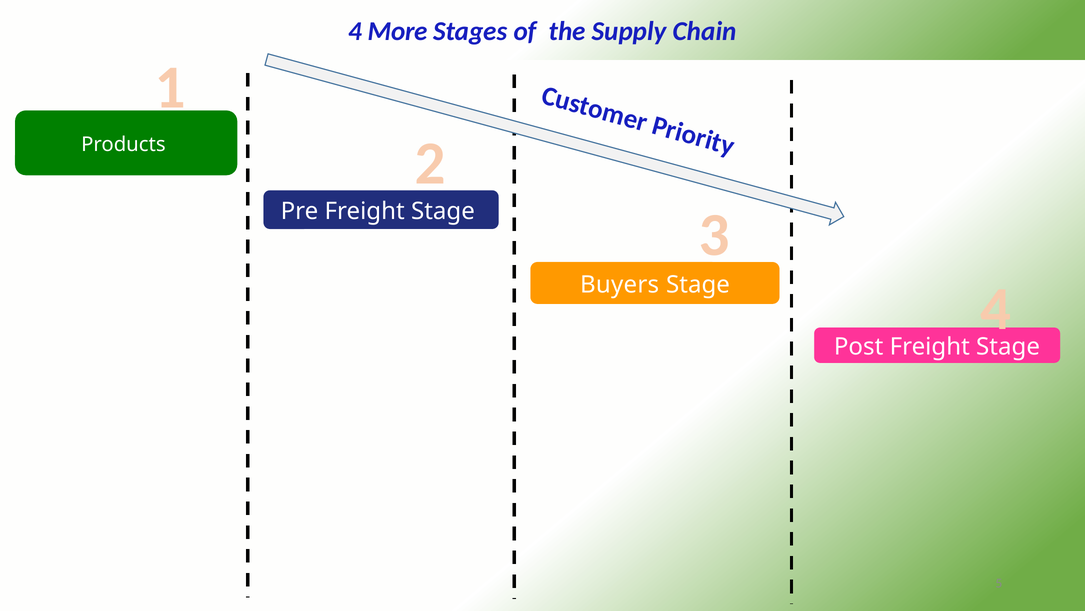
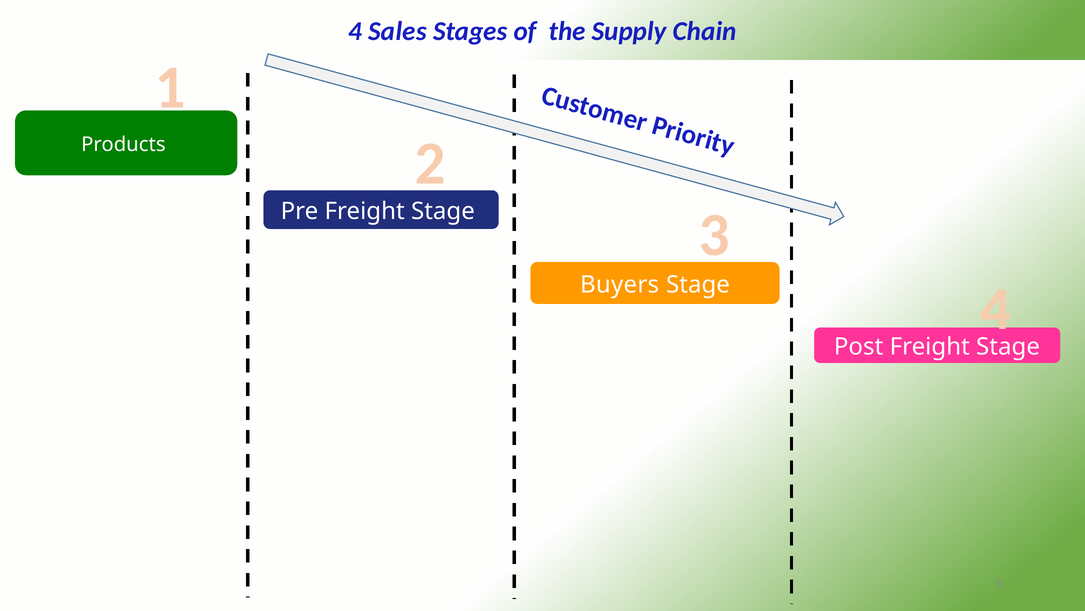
More: More -> Sales (397, 31)
